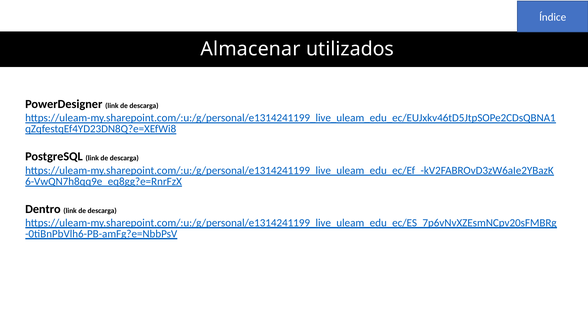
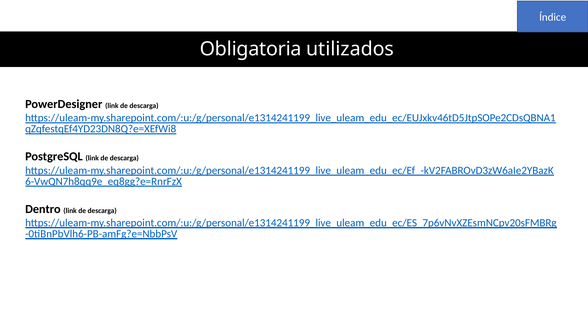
Almacenar: Almacenar -> Obligatoria (251, 49)
